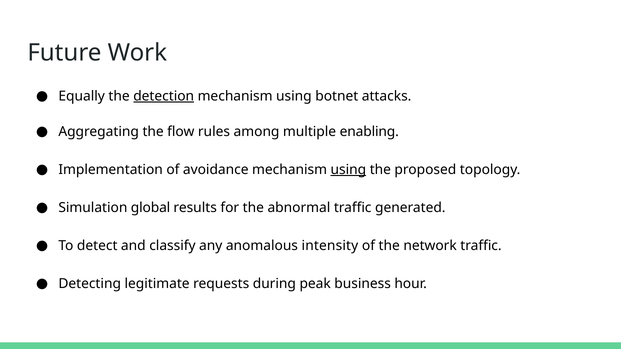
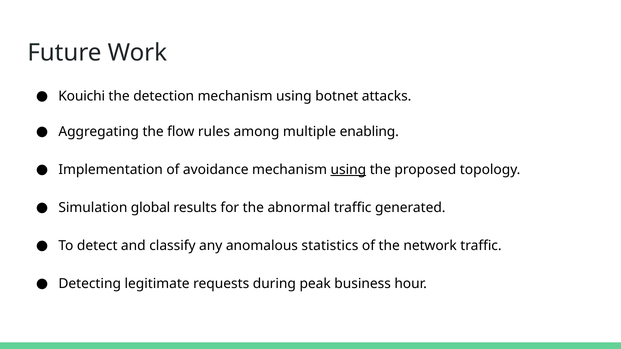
Equally: Equally -> Kouichi (82, 96)
detection underline: present -> none (164, 96)
intensity: intensity -> statistics (330, 246)
